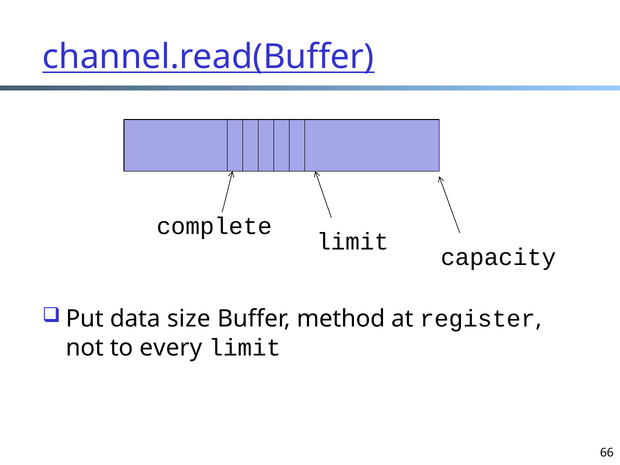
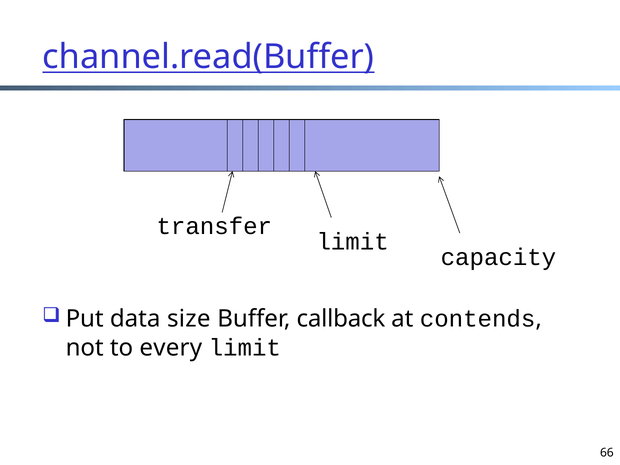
complete: complete -> transfer (214, 226)
method: method -> callback (341, 319)
register: register -> contends (478, 319)
